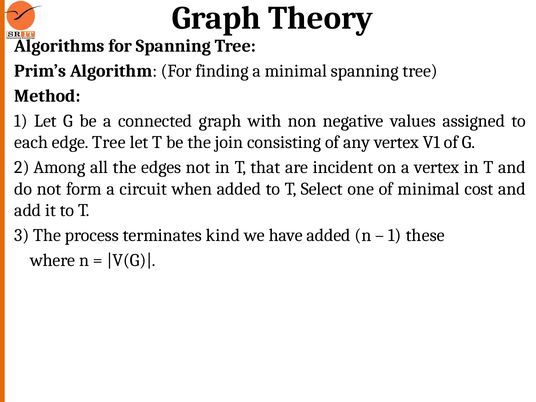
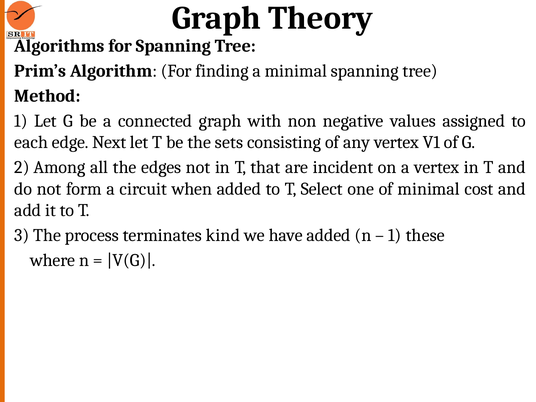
edge Tree: Tree -> Next (109, 142)
join: join -> sets (229, 142)
